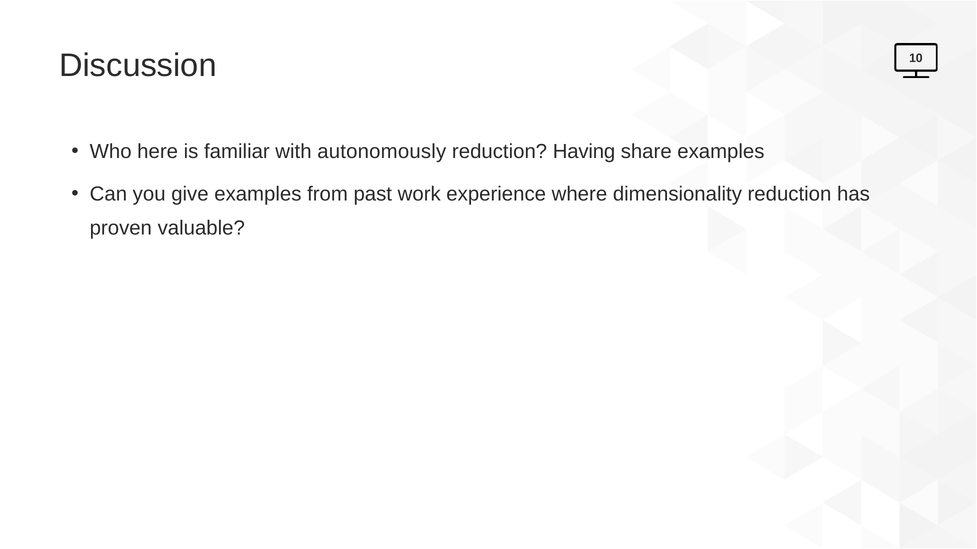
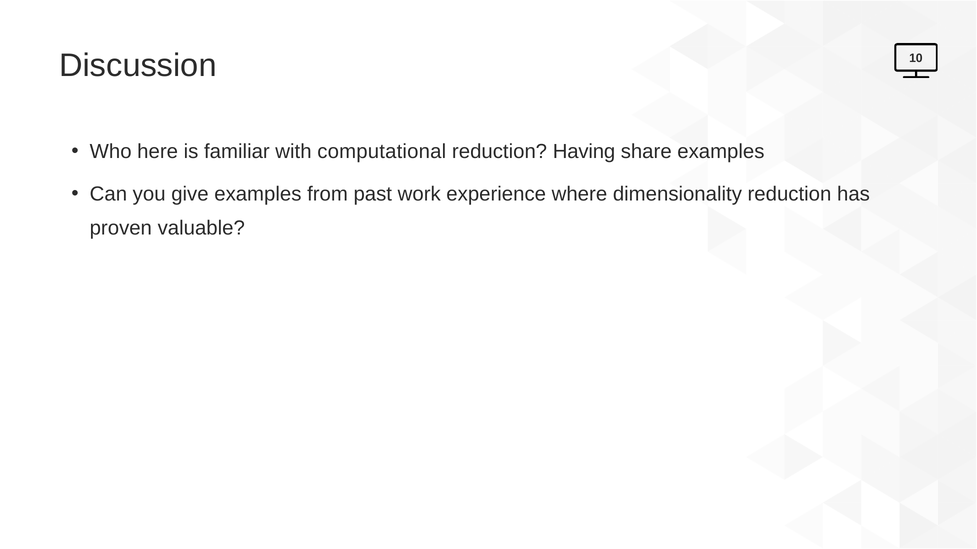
autonomously: autonomously -> computational (382, 152)
